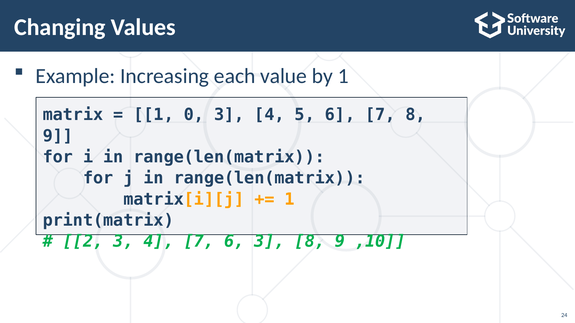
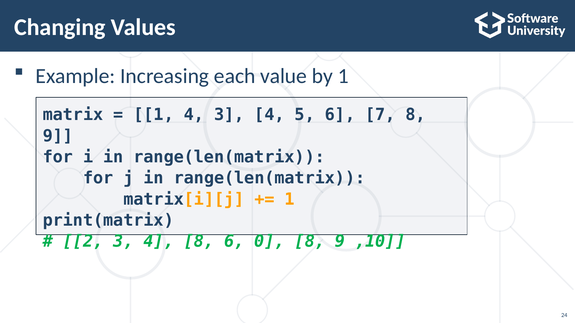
1 0: 0 -> 4 (194, 115)
4 7: 7 -> 8 (199, 242)
6 3: 3 -> 0 (269, 242)
